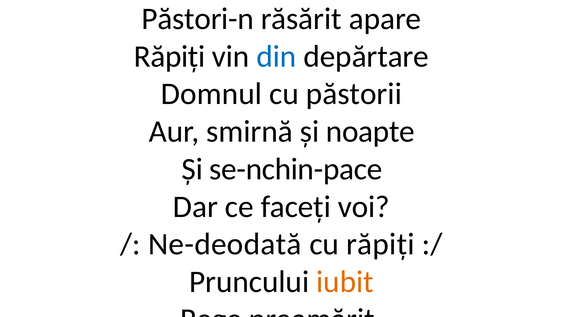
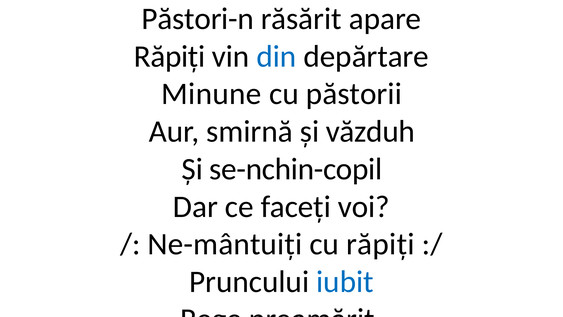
Domnul: Domnul -> Minune (211, 94)
noapte: noapte -> văzduh (370, 131)
se-nchin-pace: se-nchin-pace -> se-nchin-copil (296, 169)
Ne-deodată: Ne-deodată -> Ne-mântuiți (225, 244)
iubit colour: orange -> blue (345, 282)
